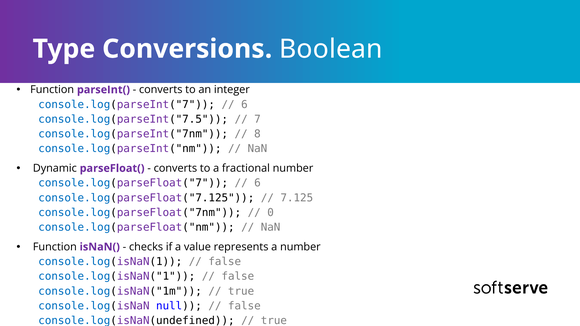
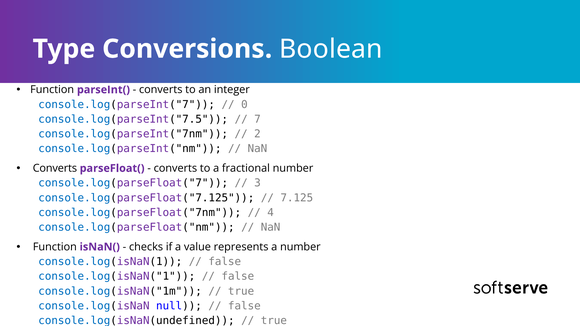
6: 6 -> 0 (244, 105)
8: 8 -> 2 (257, 134)
Dynamic: Dynamic -> Converts (55, 168)
6: 6 -> 3 (258, 183)
0: 0 -> 4 (271, 213)
